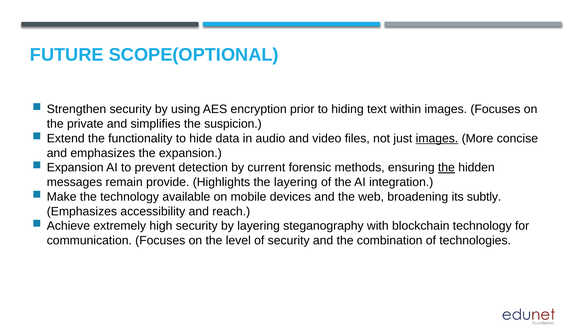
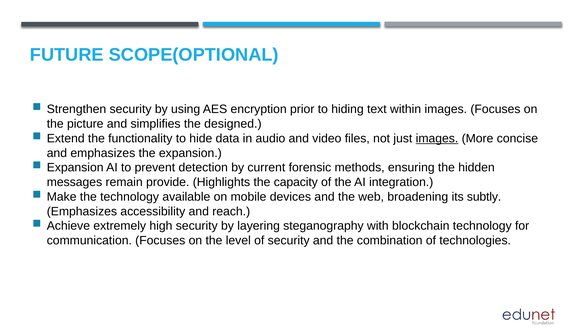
private: private -> picture (85, 124)
suspicion: suspicion -> designed (233, 124)
the underline: present -> none (446, 168)
the layering: layering -> capacity (296, 182)
